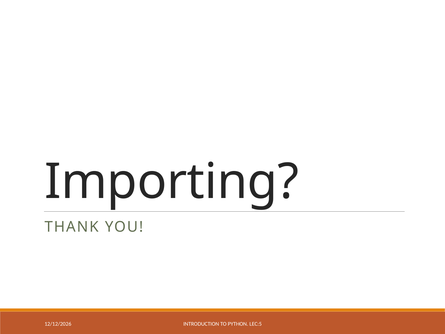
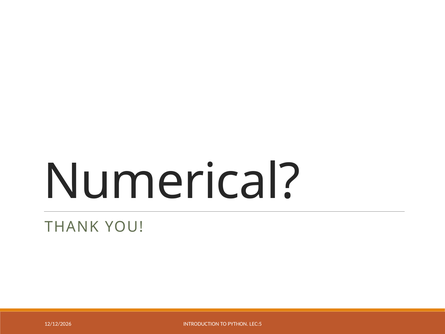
Importing: Importing -> Numerical (172, 182)
